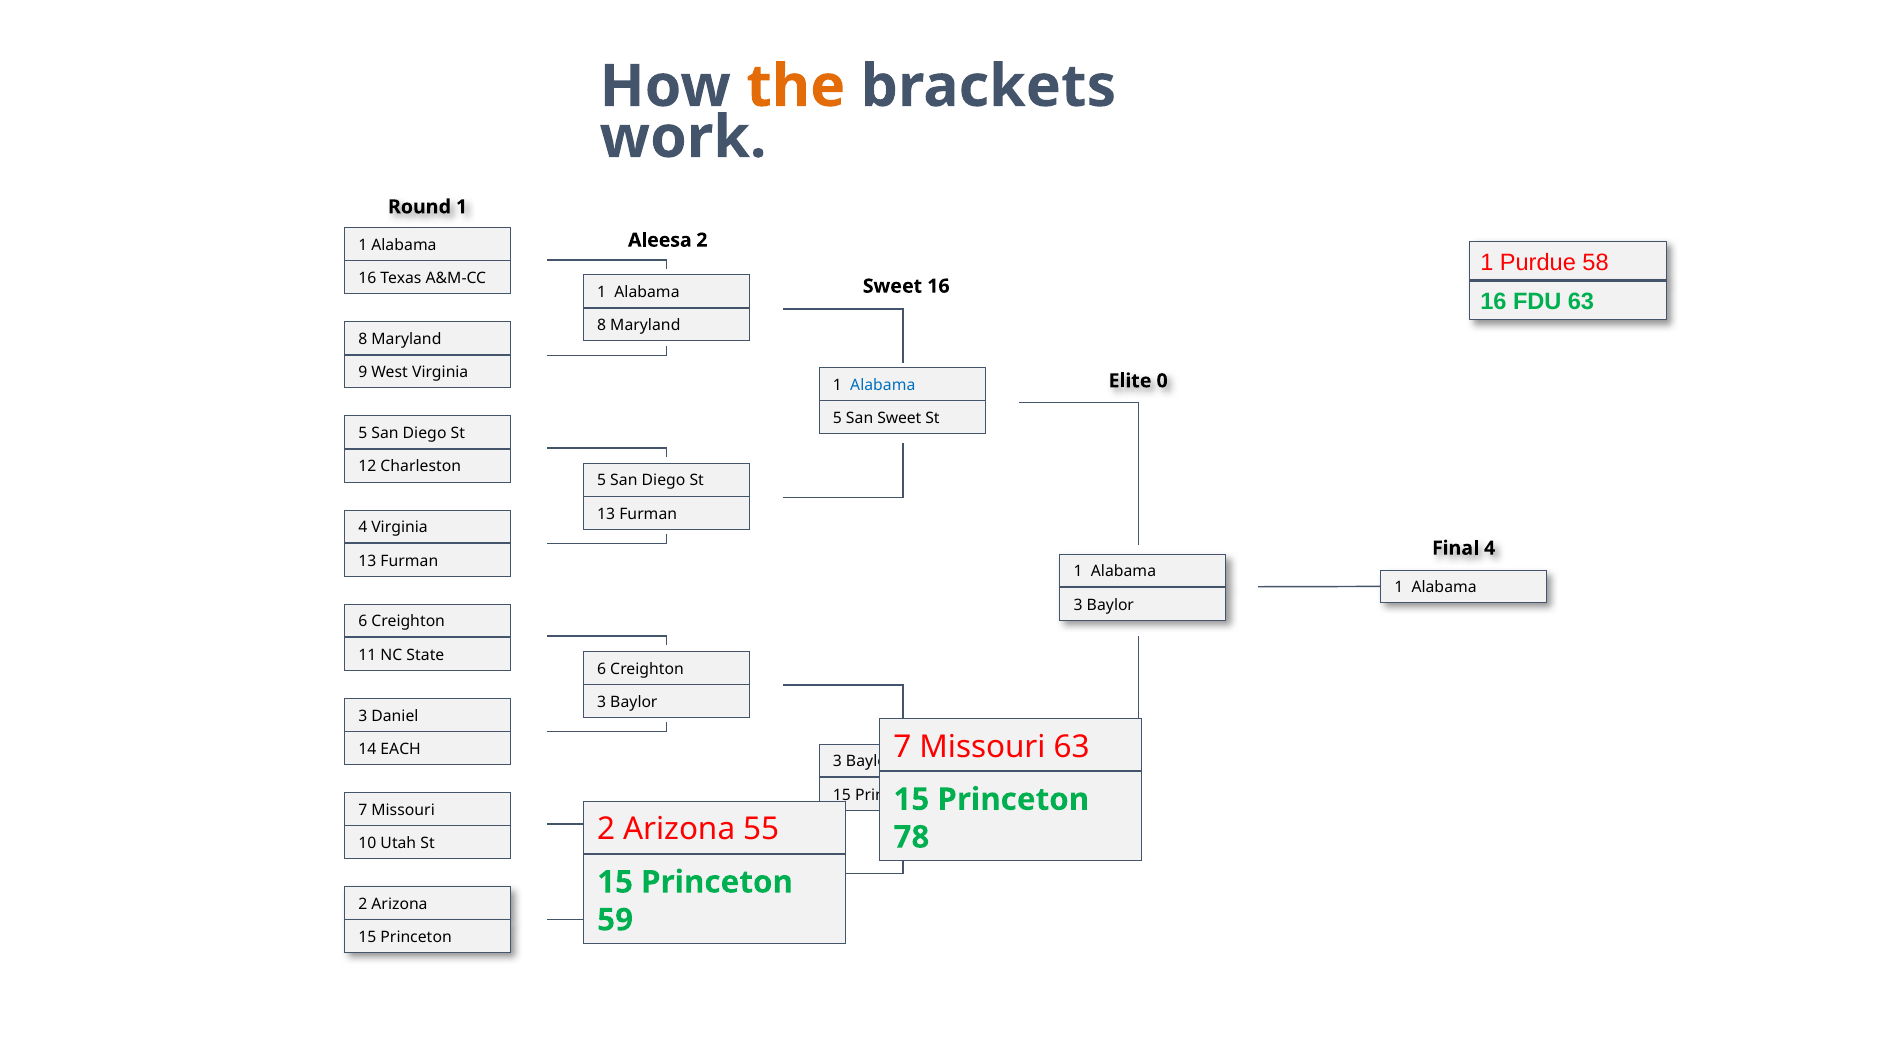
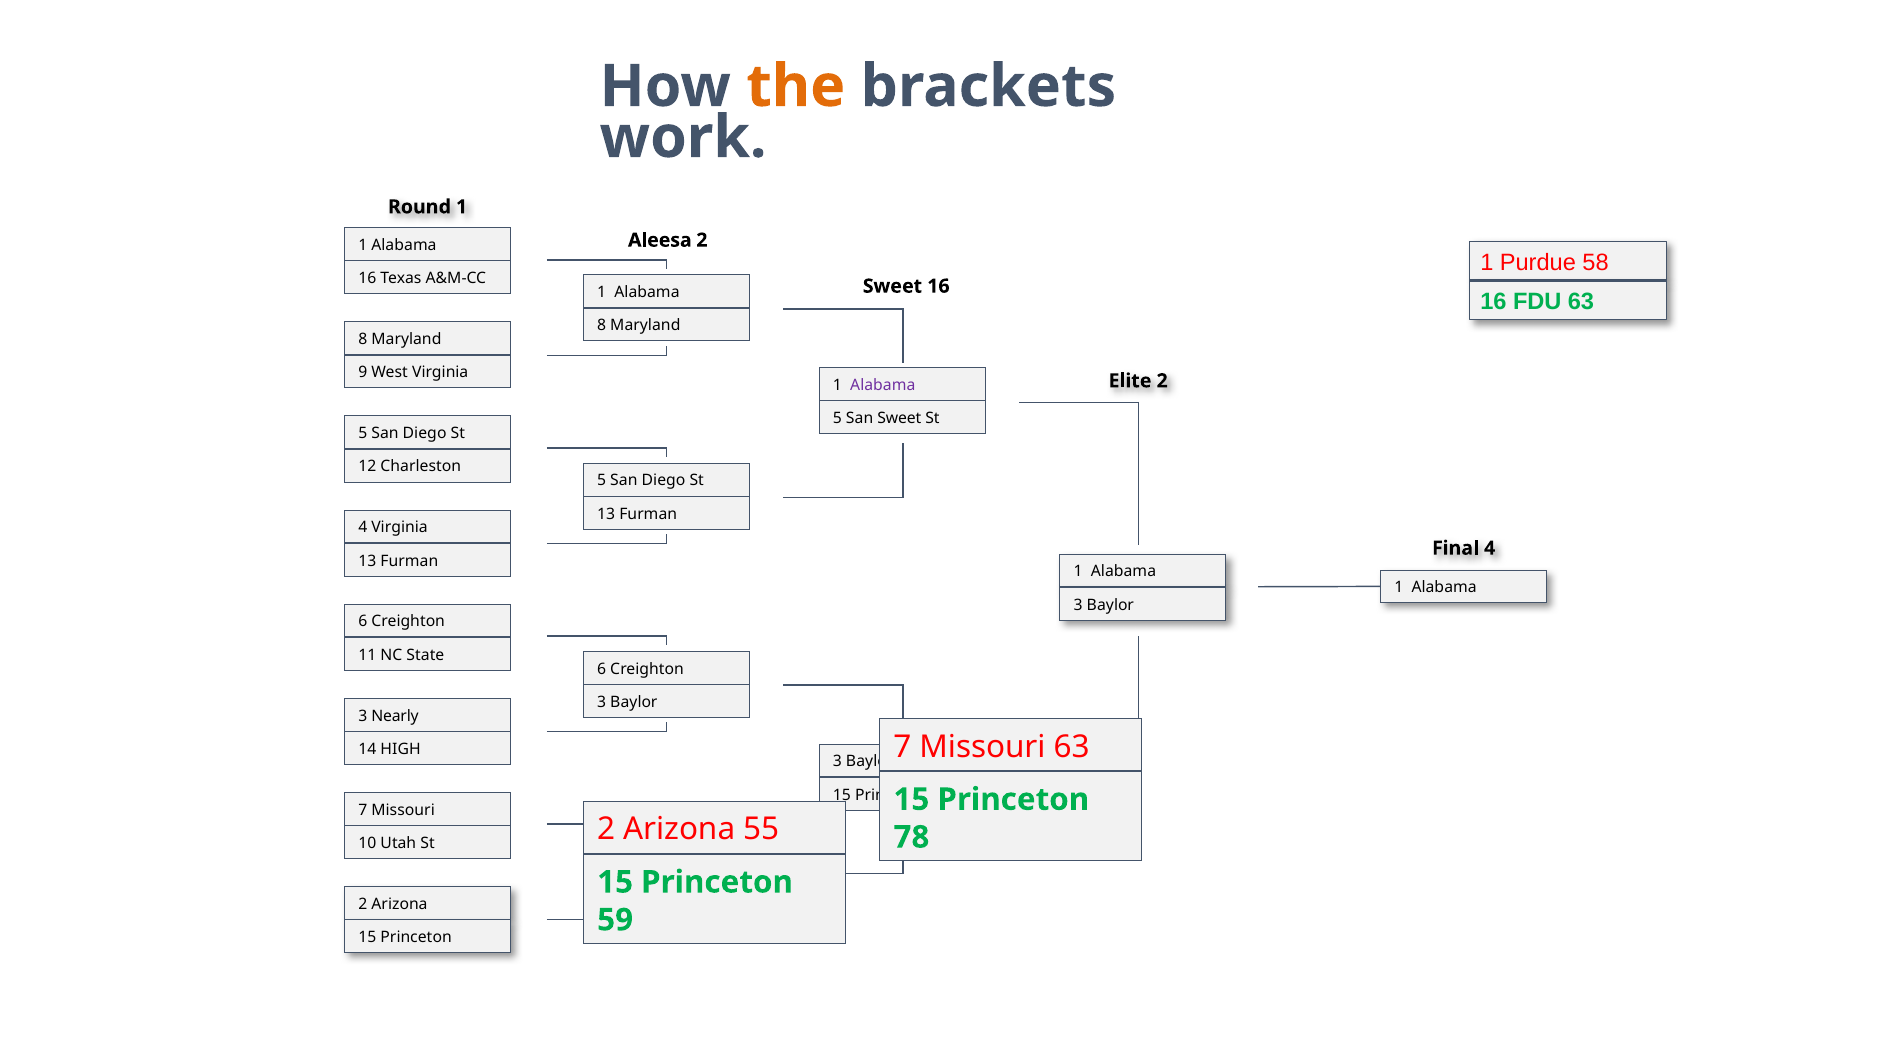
Elite 0: 0 -> 2 (1162, 381)
Alabama colour: blue -> purple (883, 385)
Daniel: Daniel -> Nearly (395, 716)
EACH: EACH -> HIGH (401, 749)
